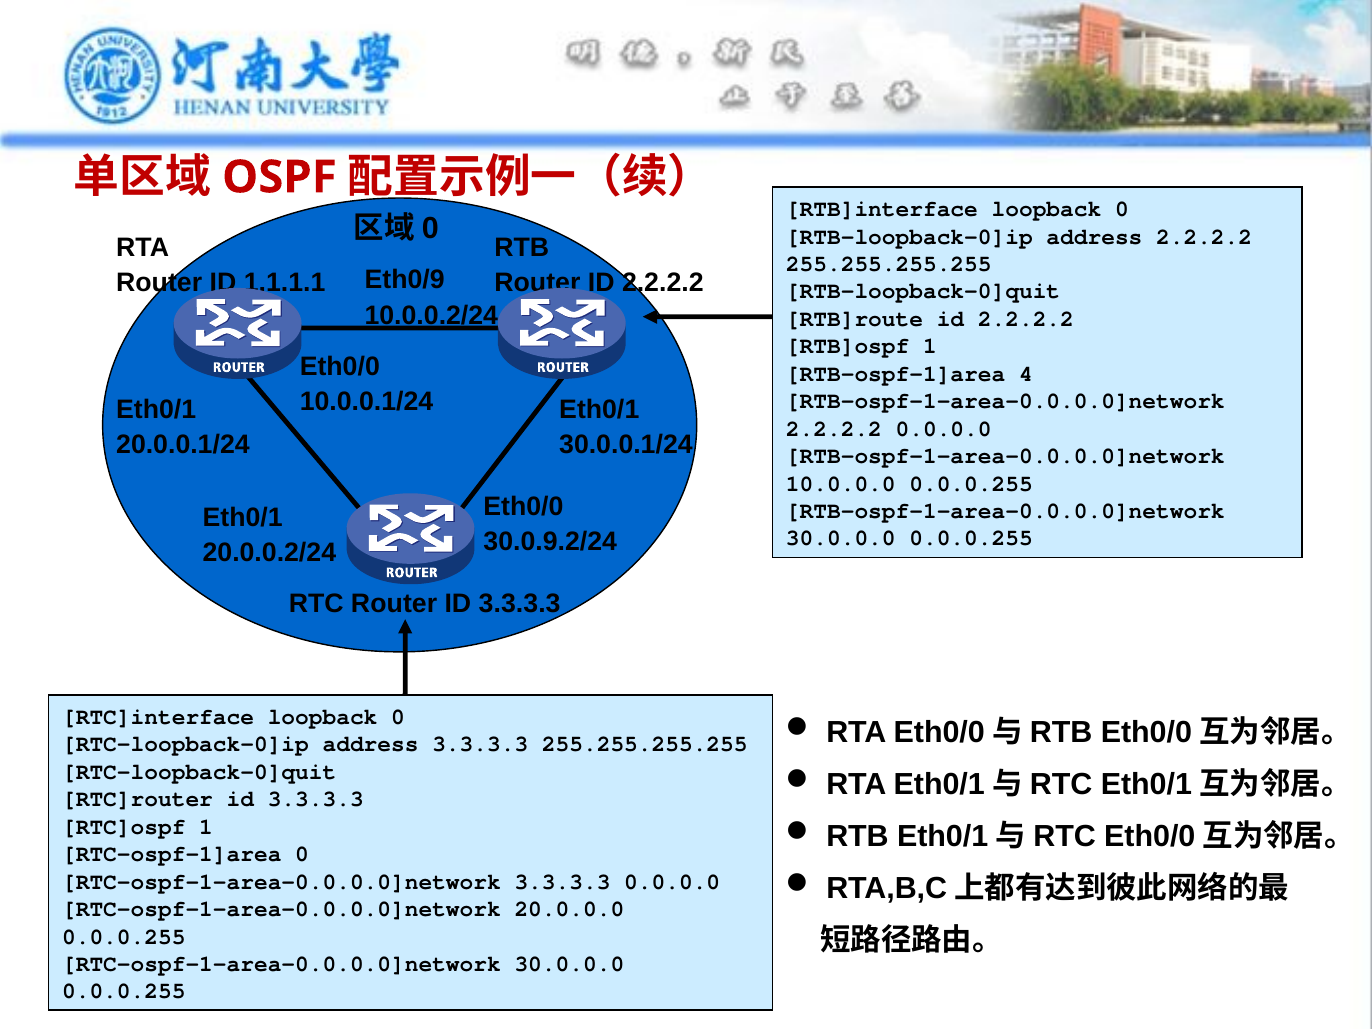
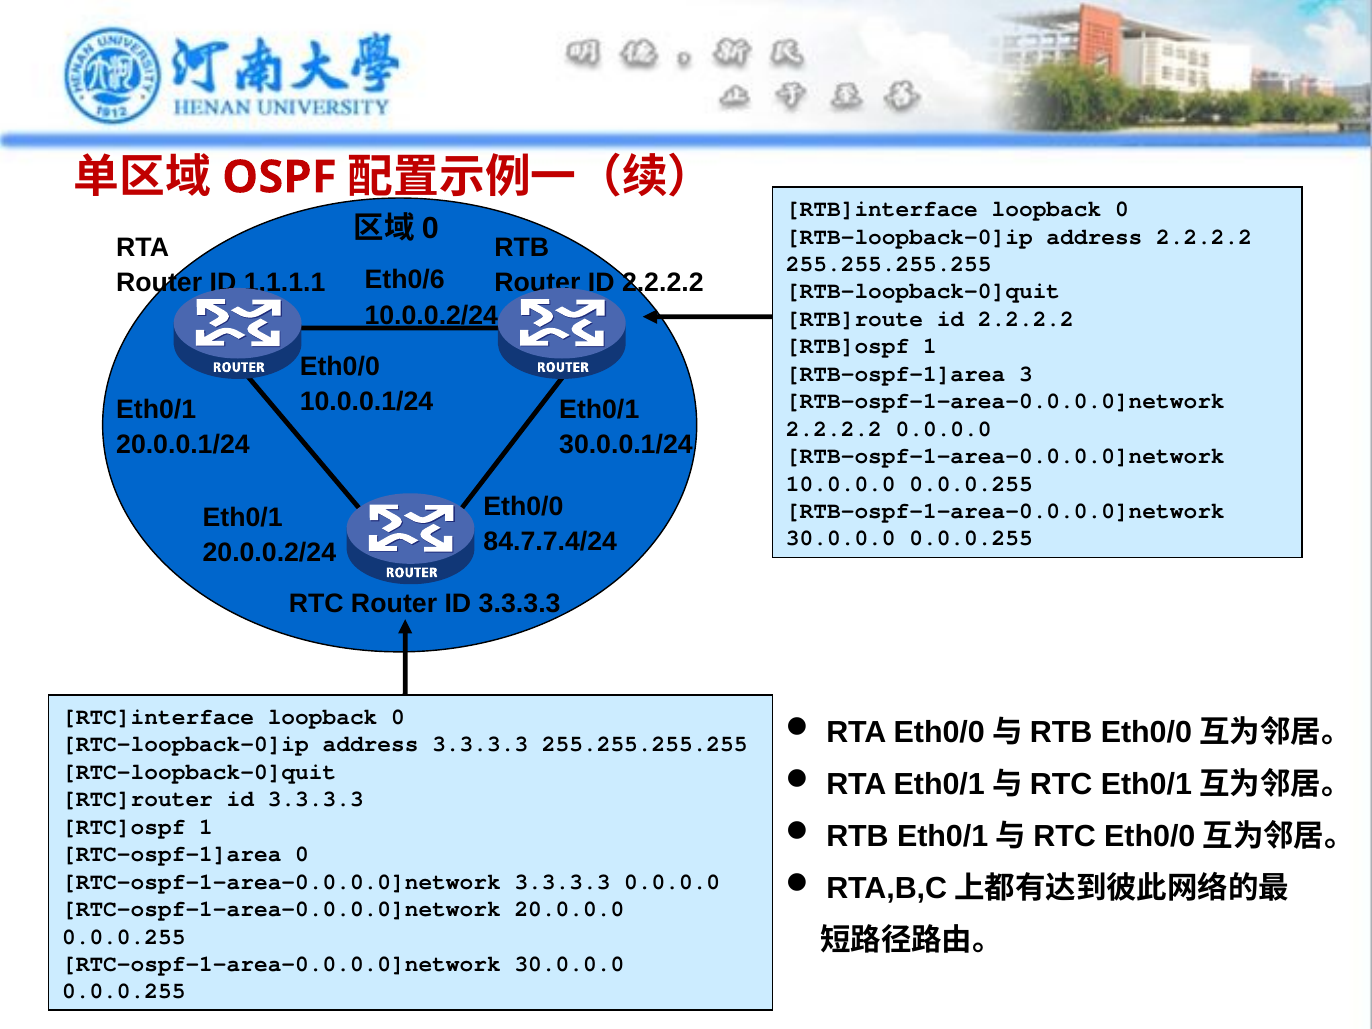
Eth0/9: Eth0/9 -> Eth0/6 (405, 280)
4: 4 -> 3 (1026, 374)
30.0.9.2/24: 30.0.9.2/24 -> 84.7.7.4/24 (550, 542)
